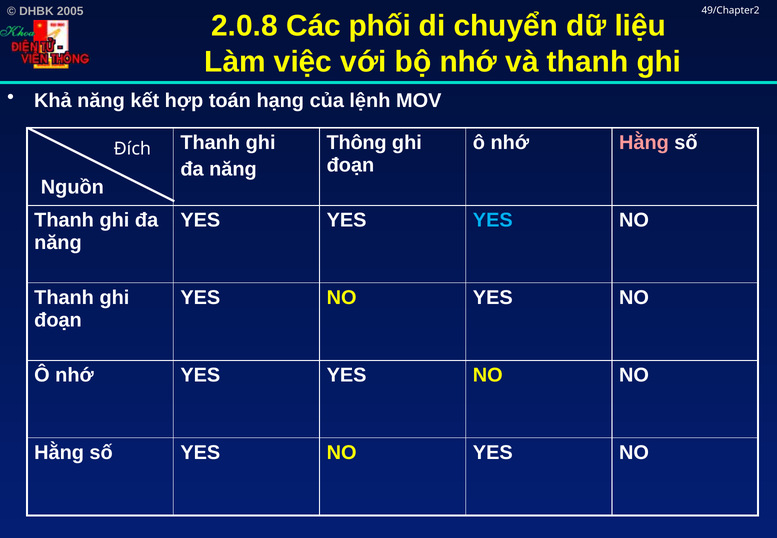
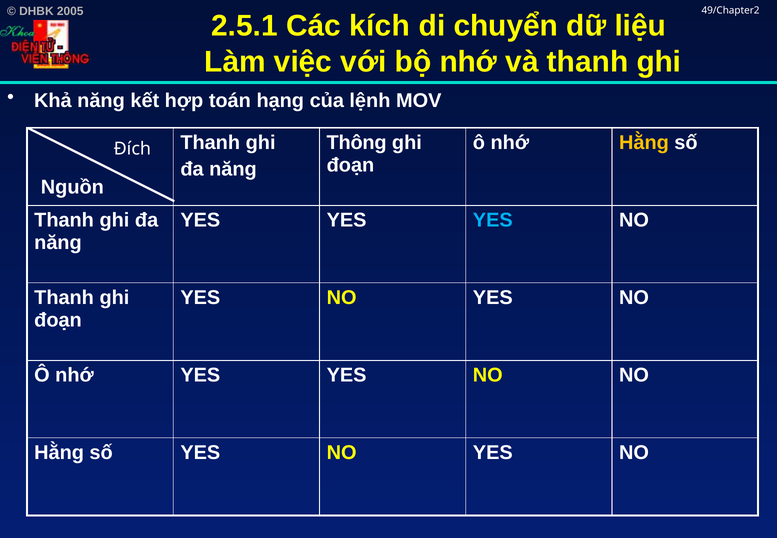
2.0.8: 2.0.8 -> 2.5.1 (245, 26)
phối: phối -> kích (380, 26)
Hằng colour: pink -> yellow (644, 143)
